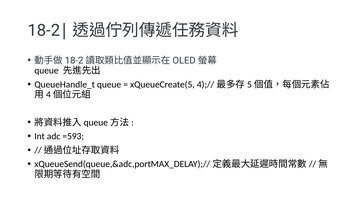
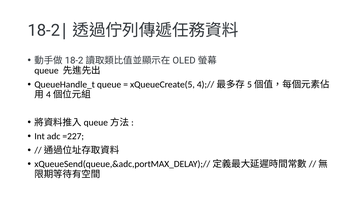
=593: =593 -> =227 (73, 137)
